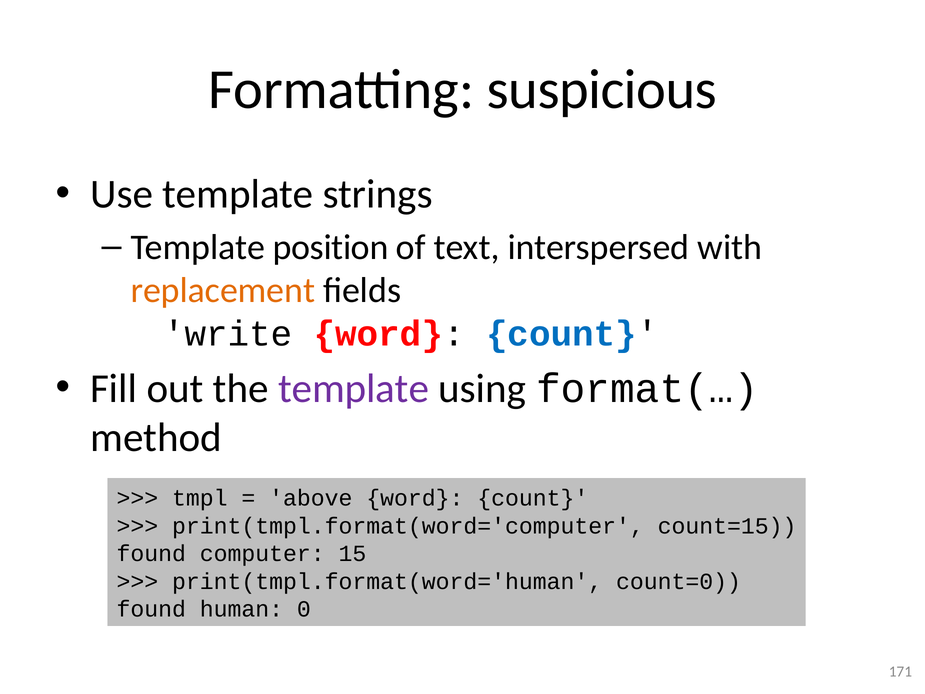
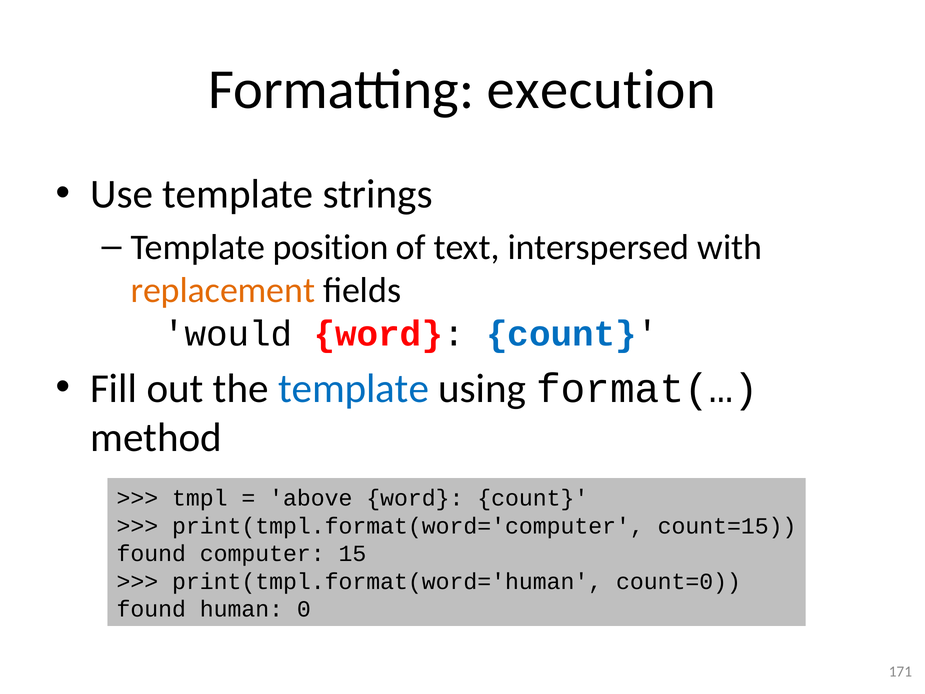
suspicious: suspicious -> execution (601, 90)
write: write -> would (228, 334)
template colour: purple -> blue (354, 388)
